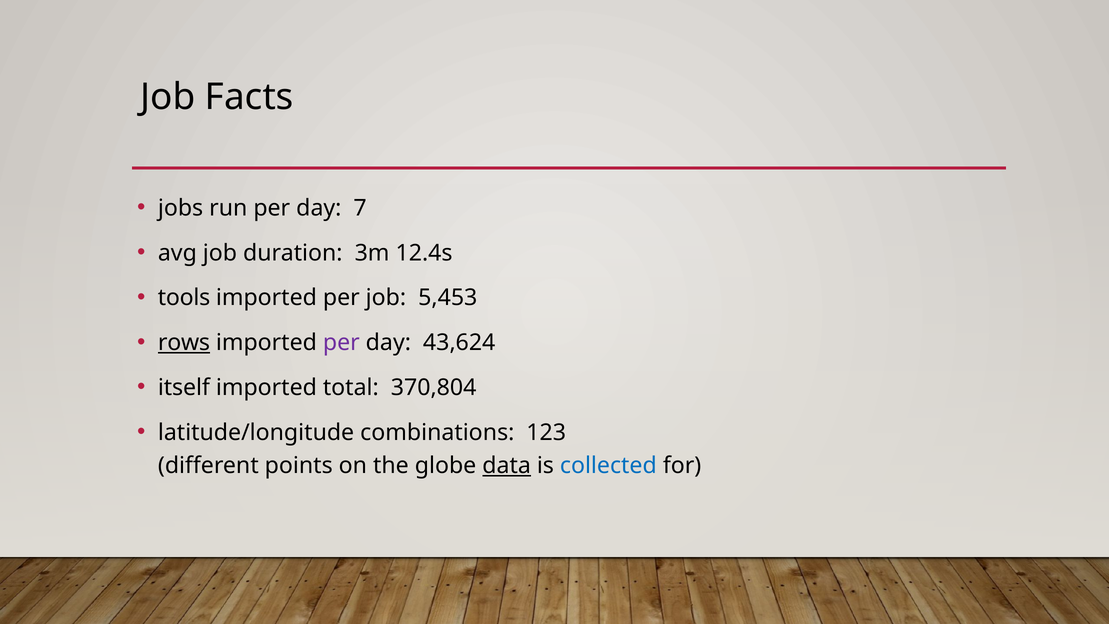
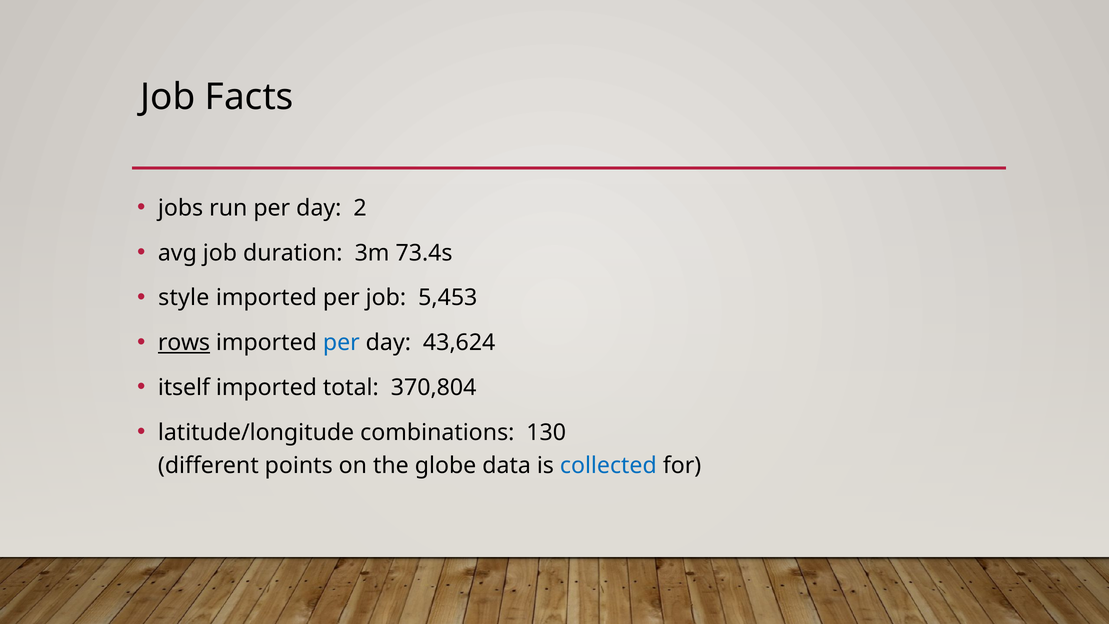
7: 7 -> 2 (360, 208)
12.4s: 12.4s -> 73.4s (424, 253)
tools: tools -> style (184, 298)
per colour: purple -> blue (341, 343)
123: 123 -> 130 (546, 432)
data underline: present -> none (507, 466)
